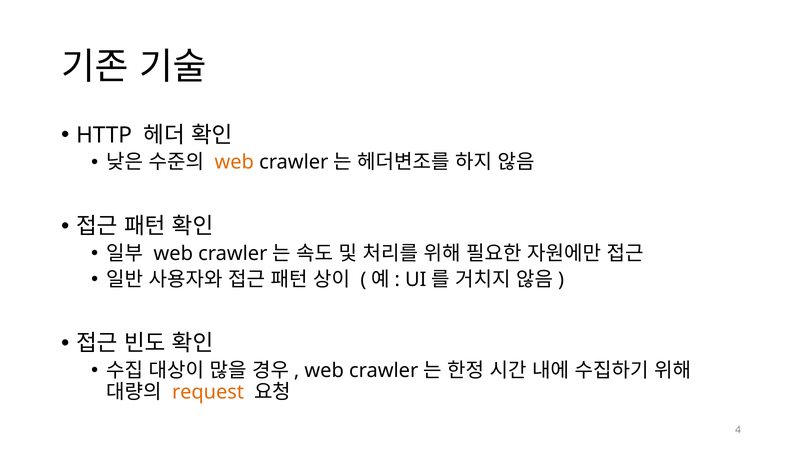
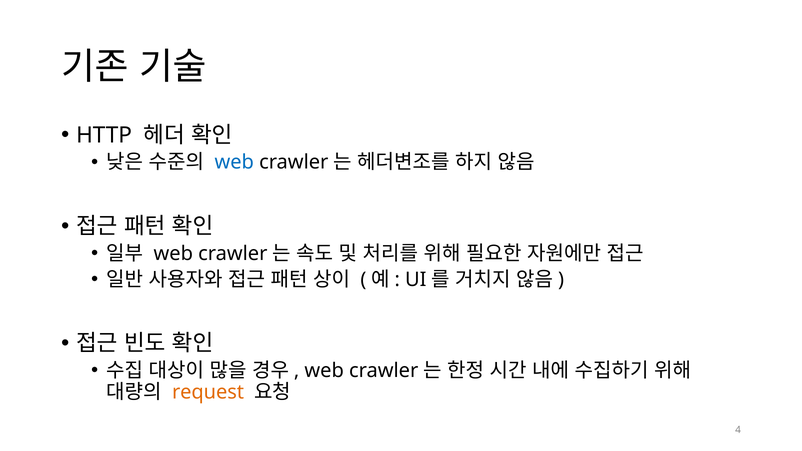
web colour: orange -> blue (234, 162)
